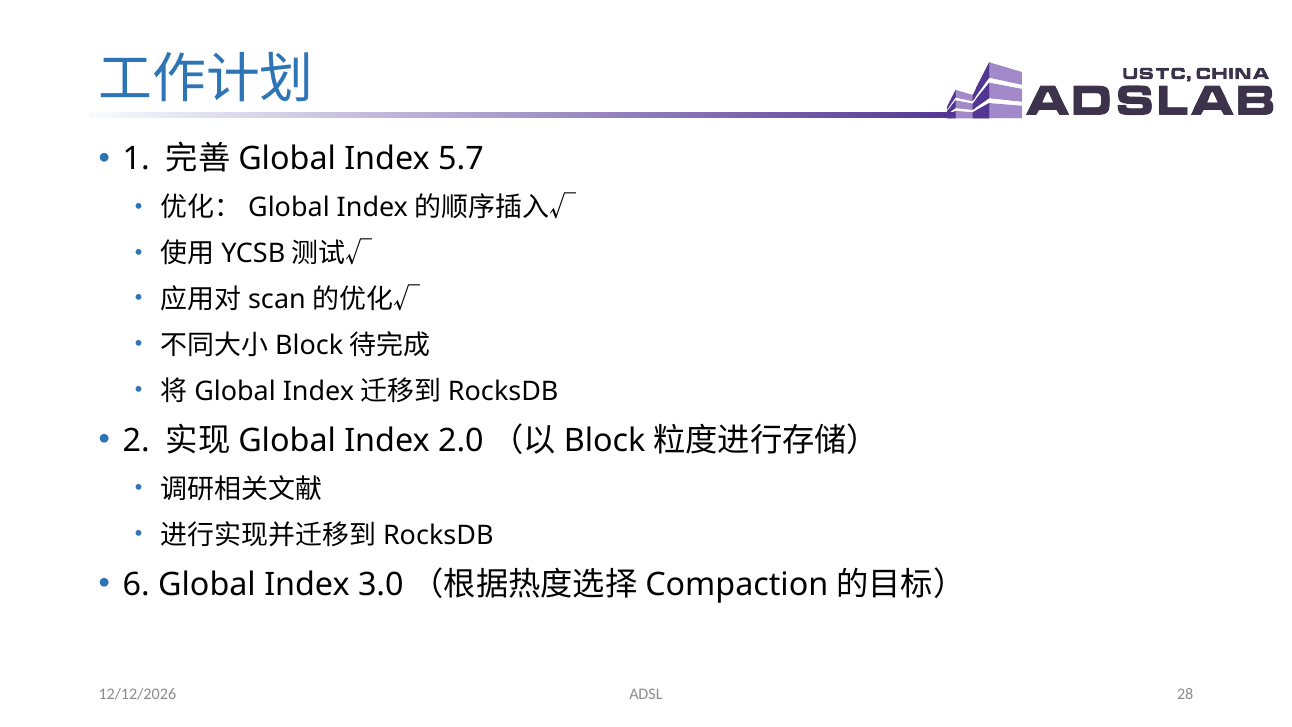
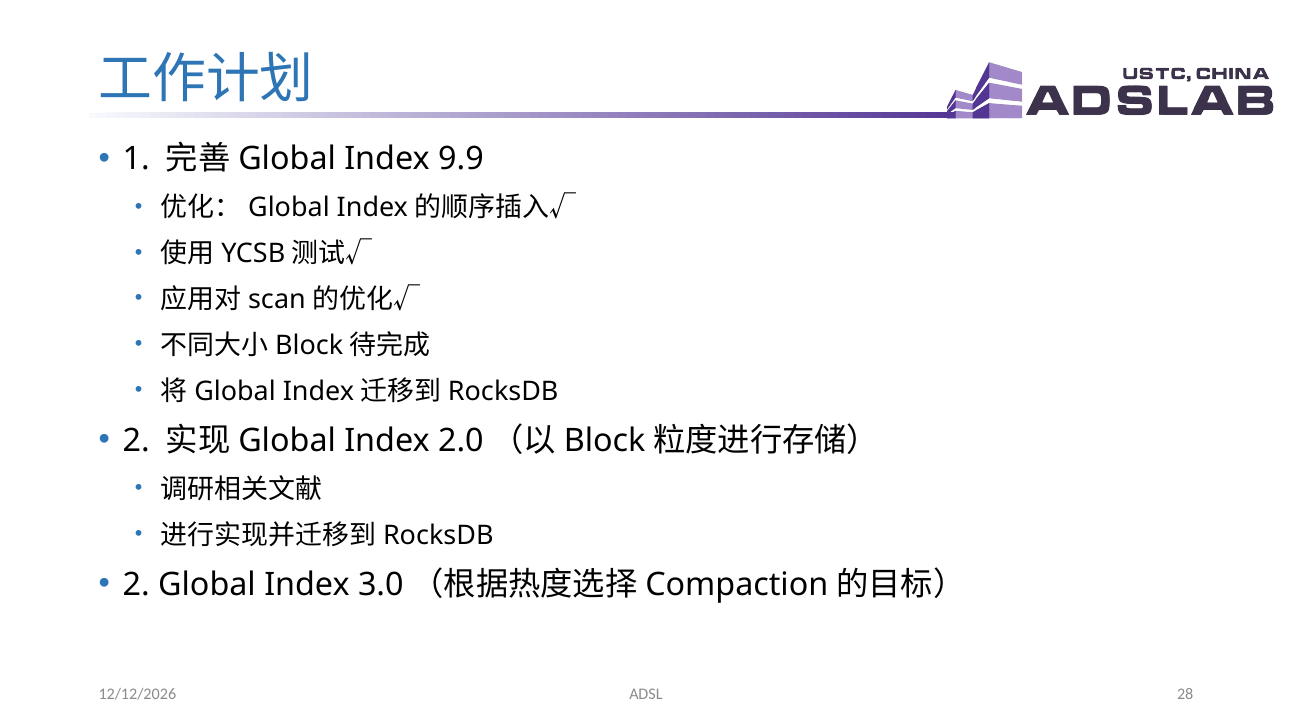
5.7: 5.7 -> 9.9 (461, 159)
6: 6 -> 2 (136, 584)
